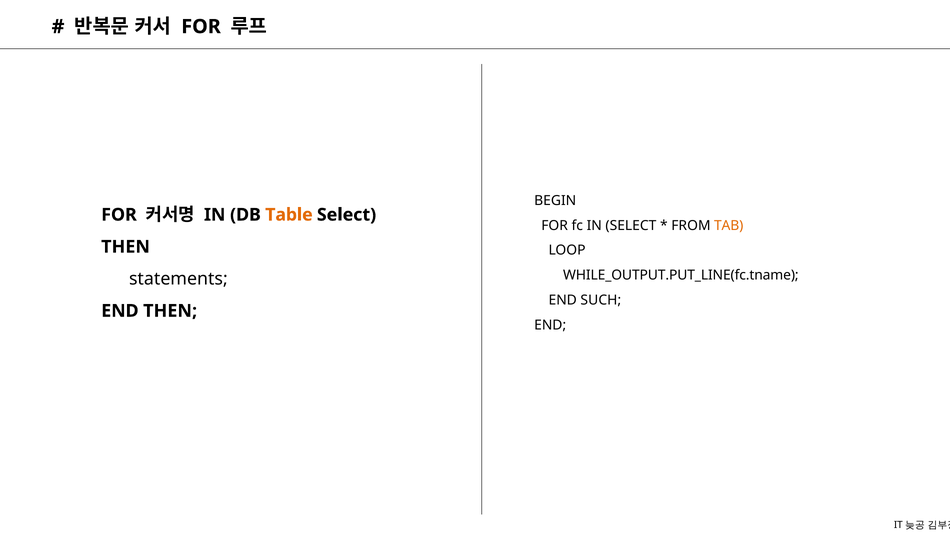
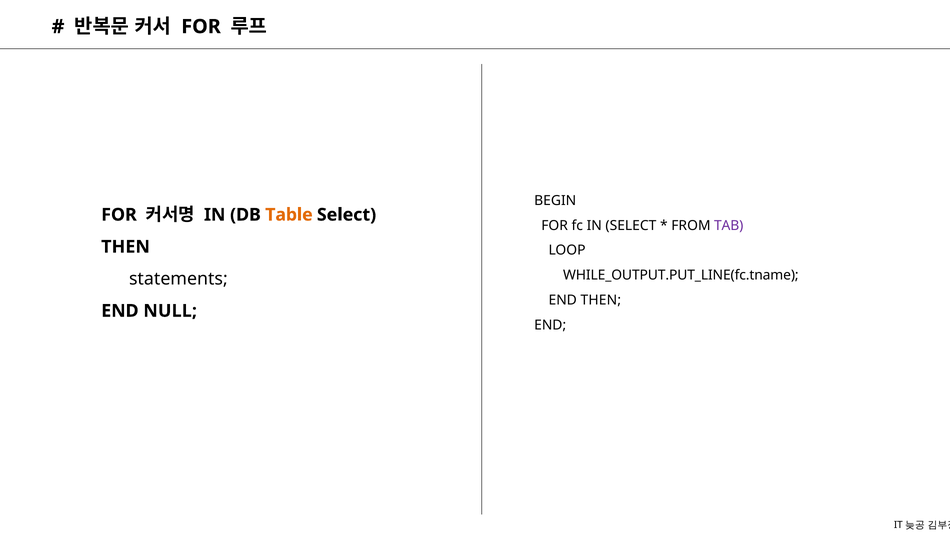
TAB colour: orange -> purple (729, 226)
END SUCH: SUCH -> THEN (601, 300)
END THEN: THEN -> NULL (170, 311)
